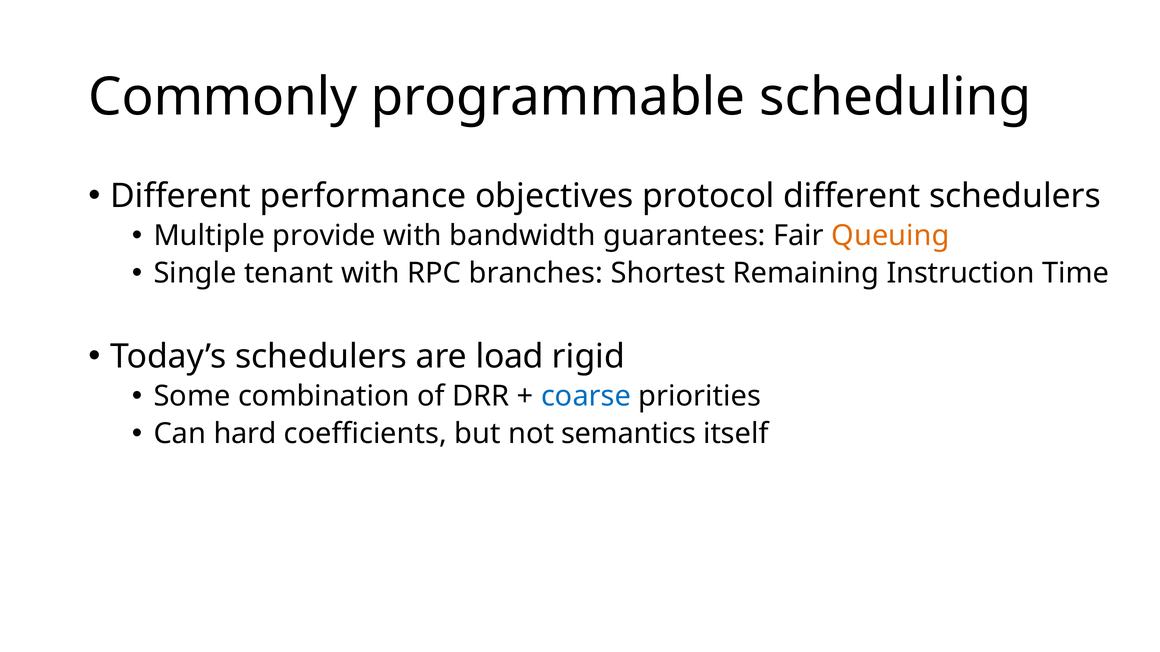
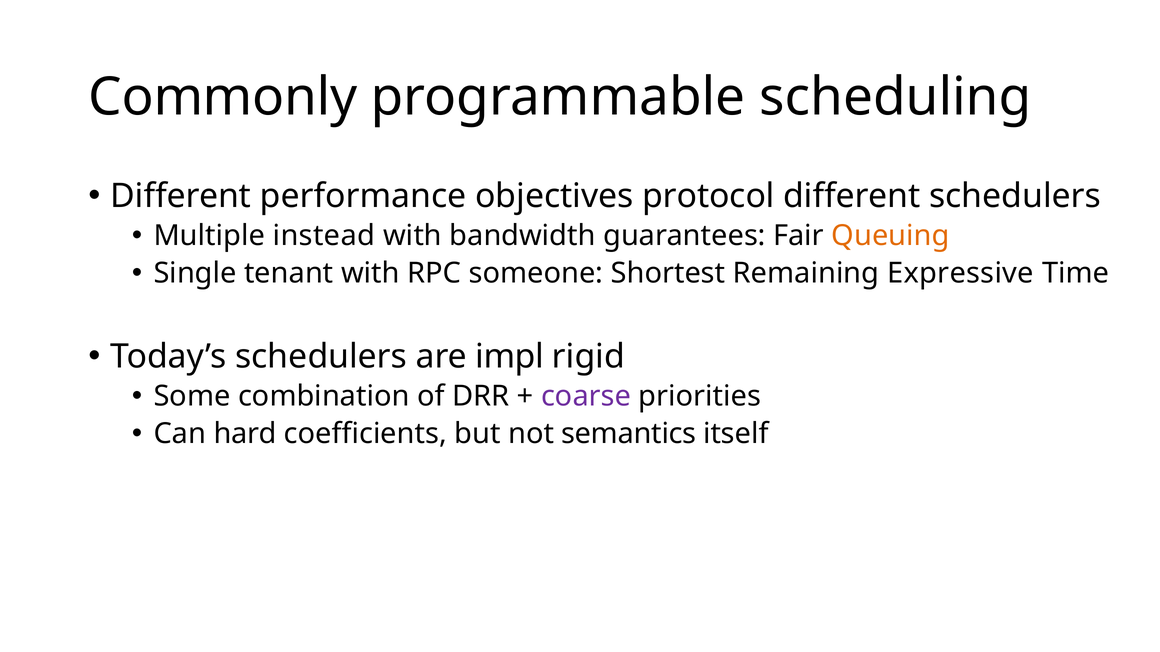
provide: provide -> instead (324, 236)
branches: branches -> someone (536, 273)
Instruction: Instruction -> Expressive (960, 273)
load: load -> impl (510, 357)
coarse colour: blue -> purple (586, 397)
